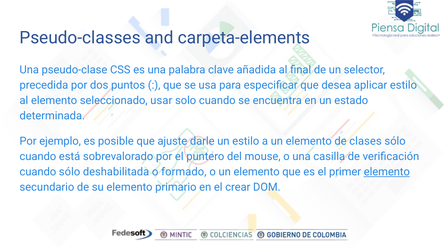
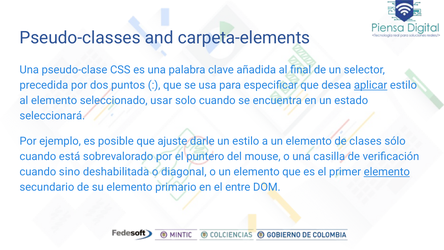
aplicar underline: none -> present (371, 85)
determinada: determinada -> seleccionará (52, 116)
cuando sólo: sólo -> sino (70, 172)
formado: formado -> diagonal (184, 172)
crear: crear -> entre (238, 187)
